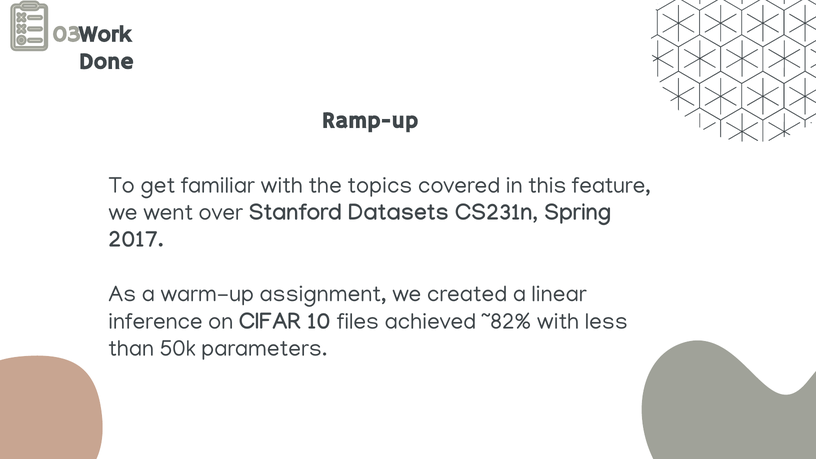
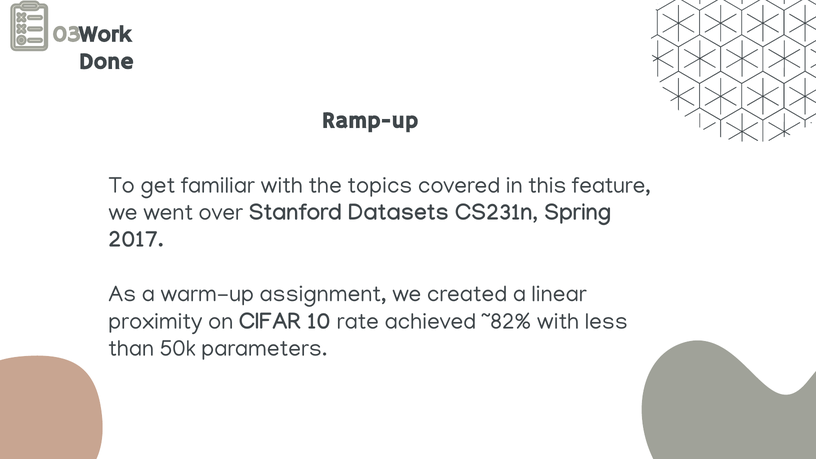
inference: inference -> proximity (155, 321)
files: files -> rate (358, 321)
